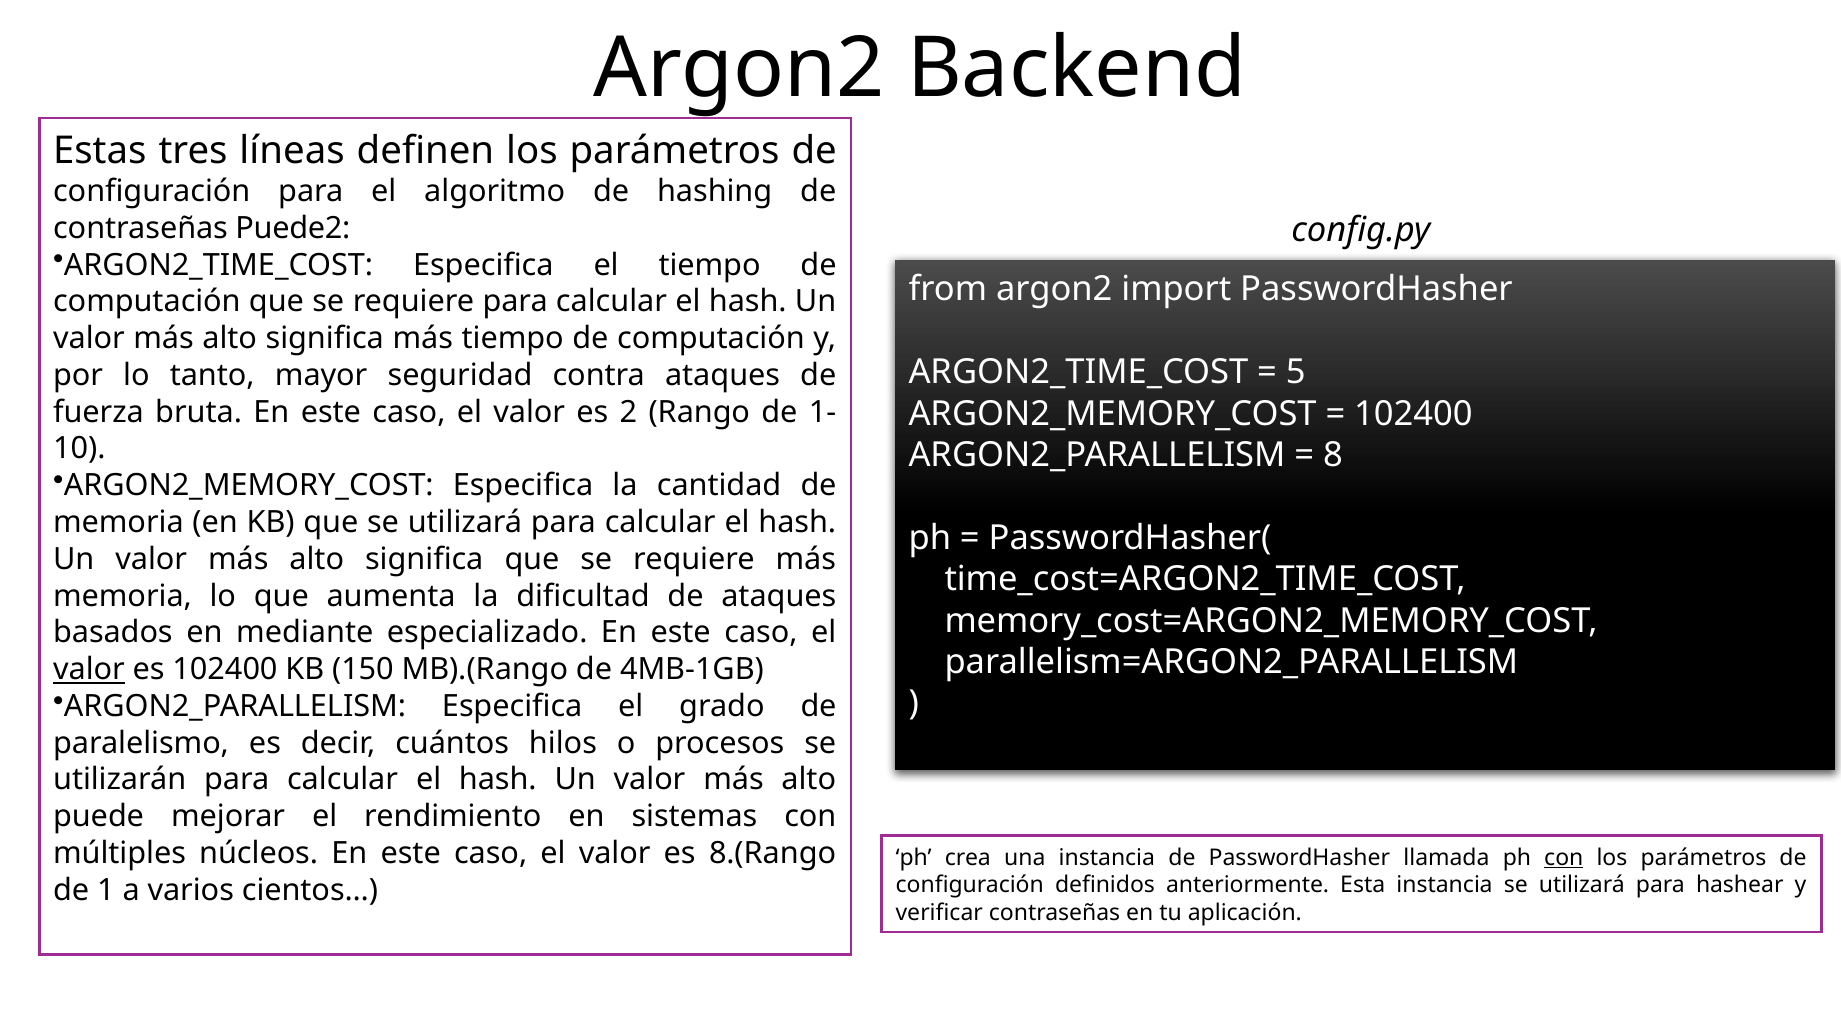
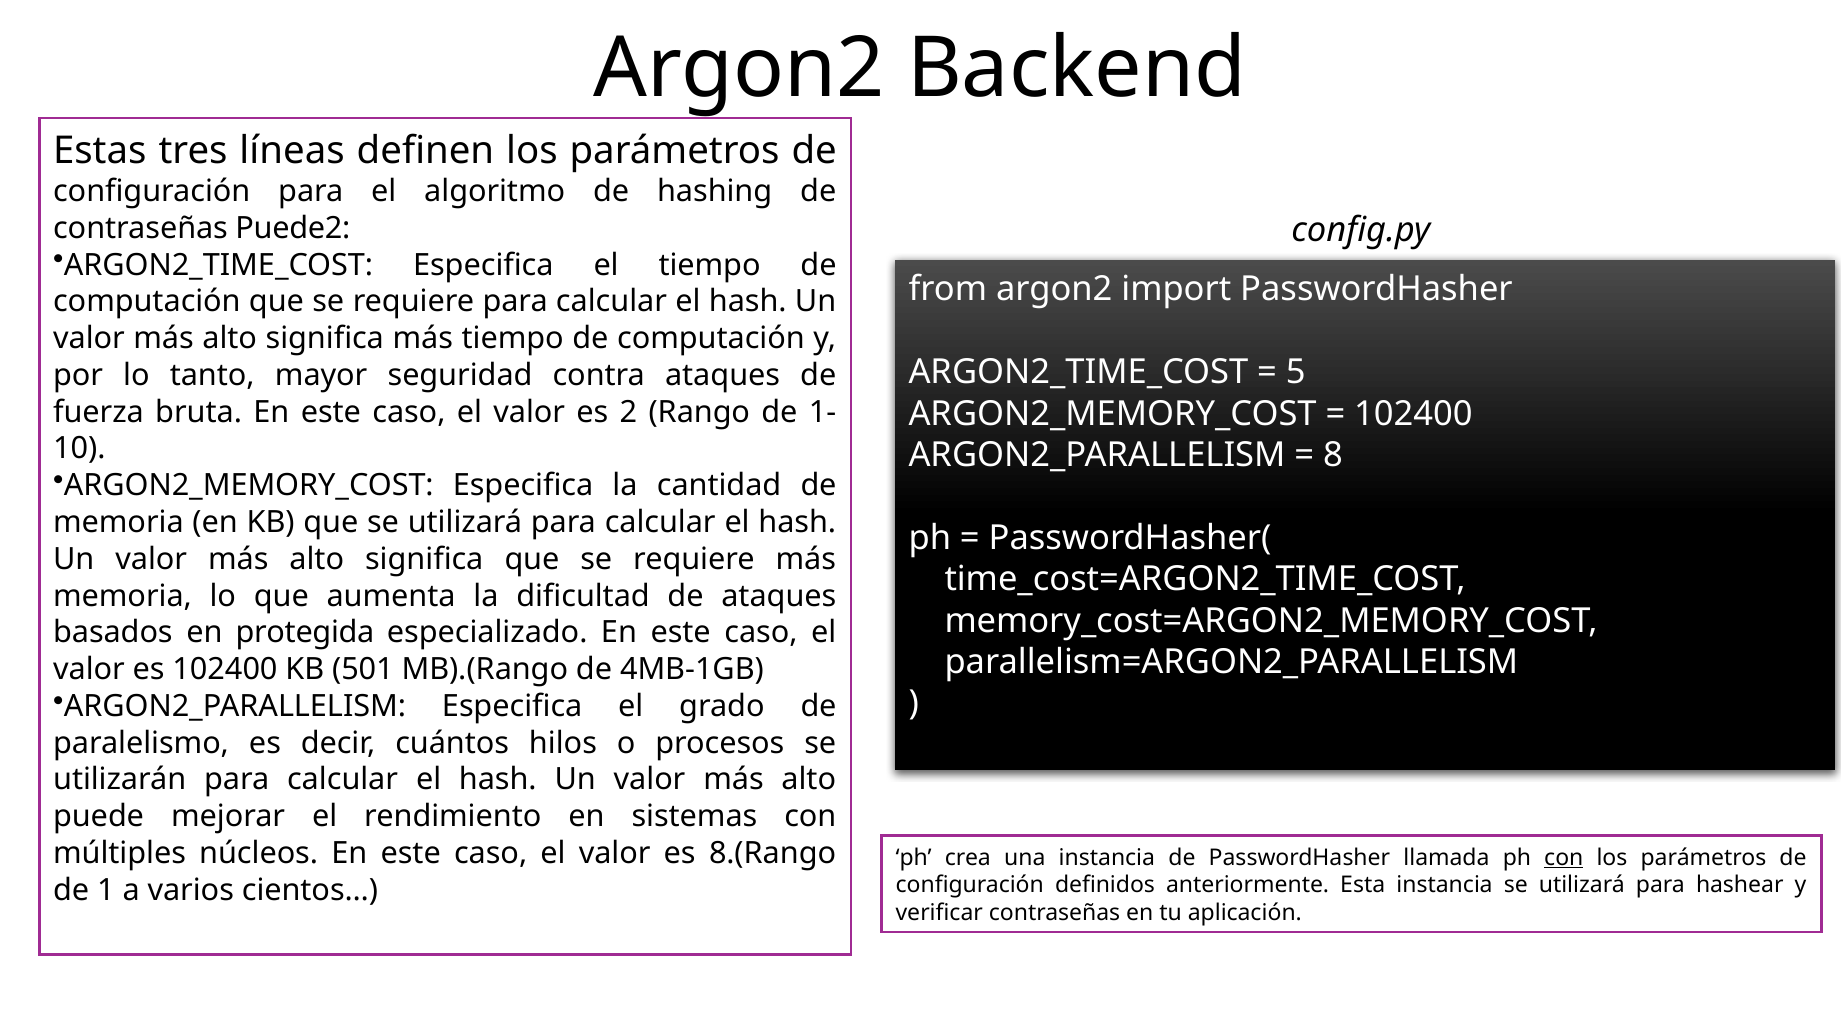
mediante: mediante -> protegida (305, 633)
valor underline: present -> none (89, 670)
150: 150 -> 501 (363, 670)
